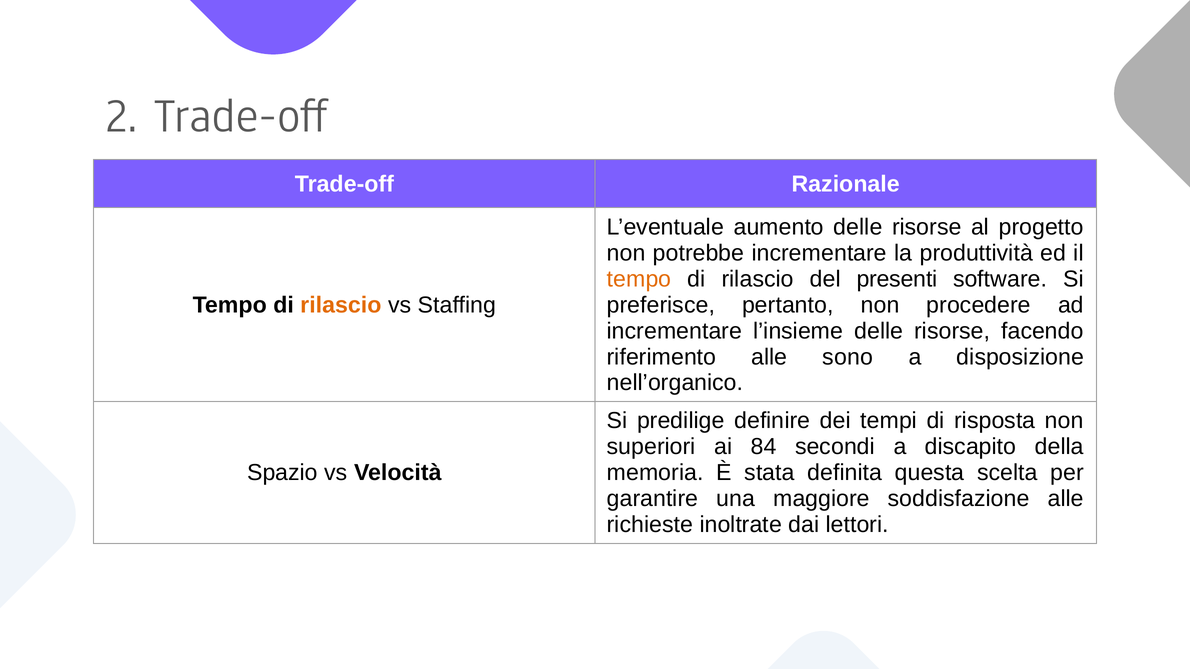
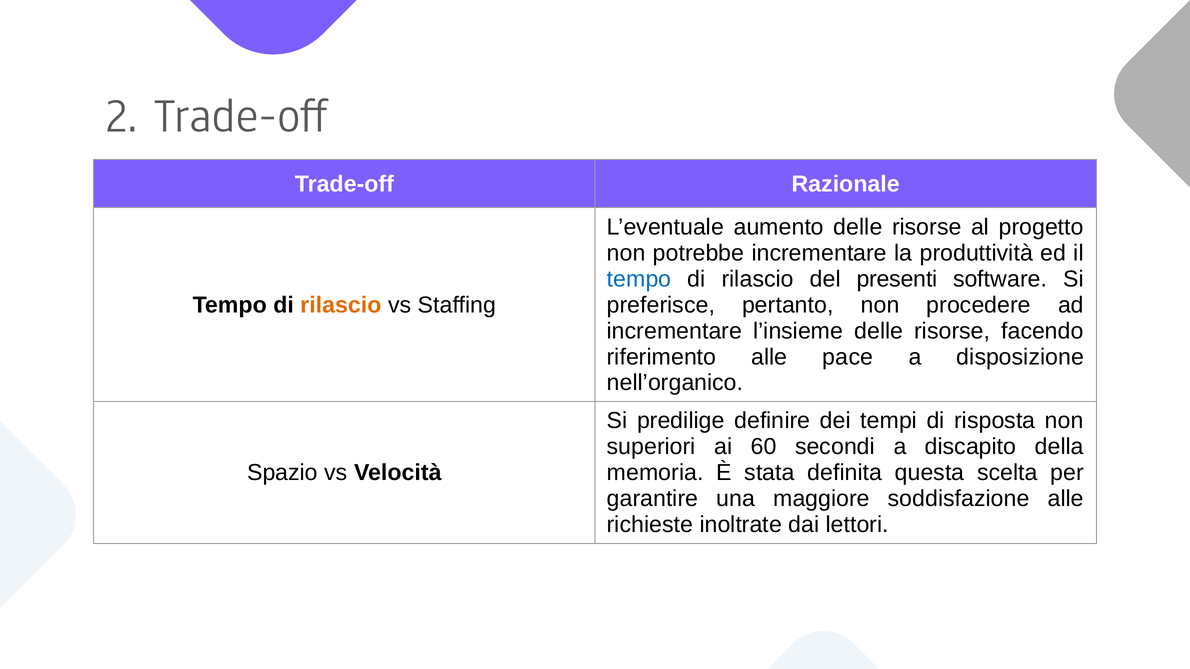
tempo colour: orange -> blue (639, 279)
sono: sono -> pace (848, 357)
84: 84 -> 60 (764, 447)
